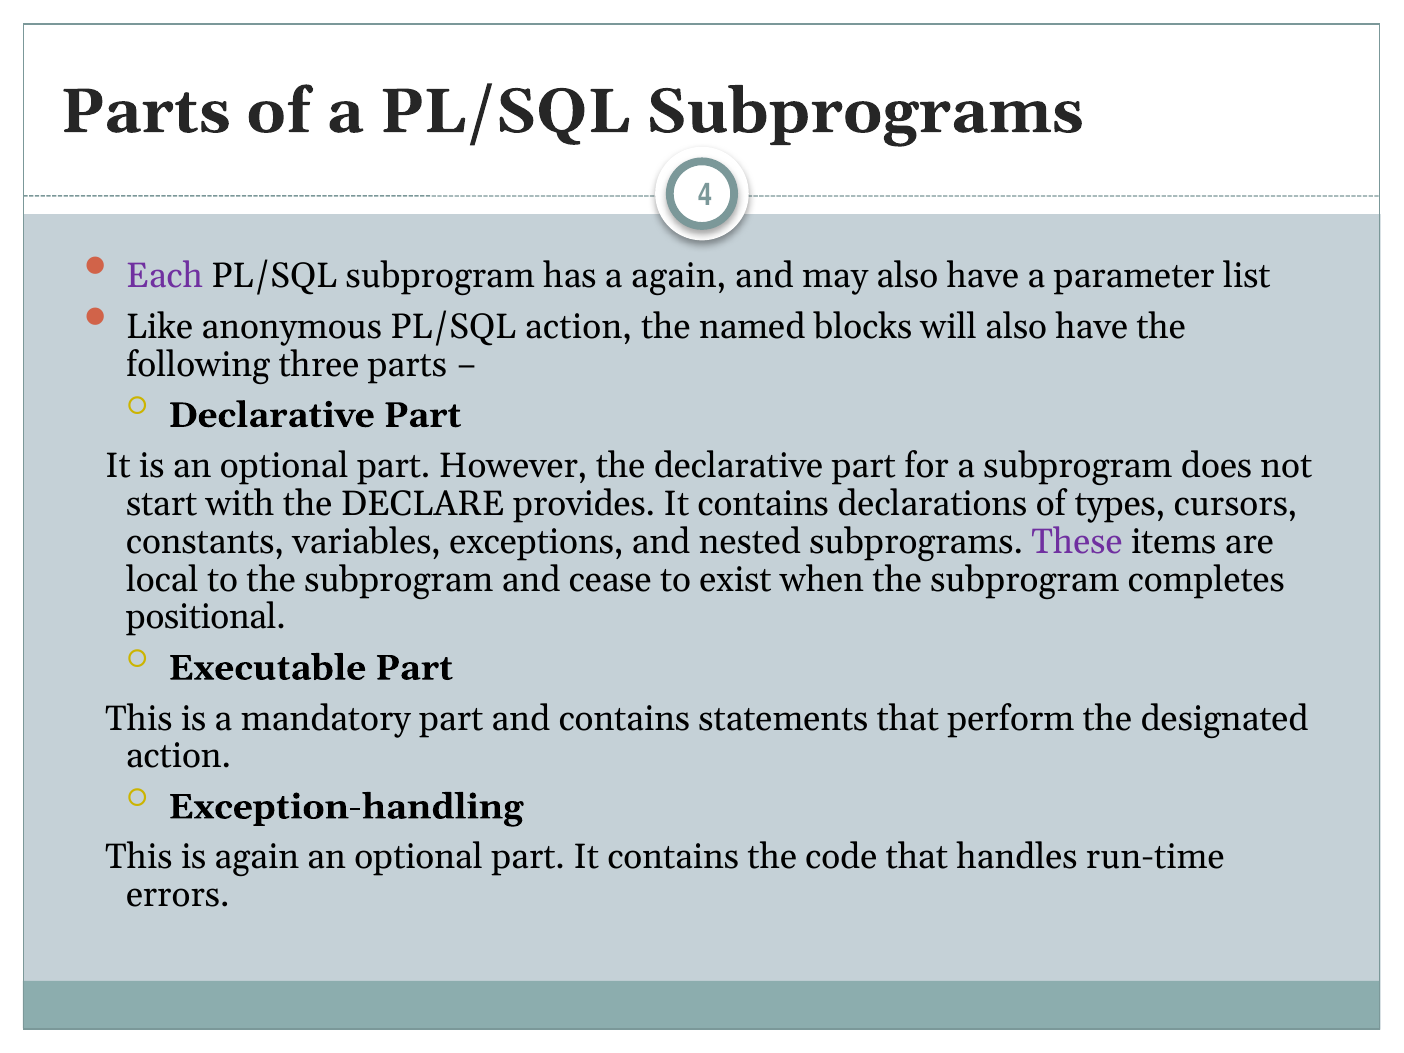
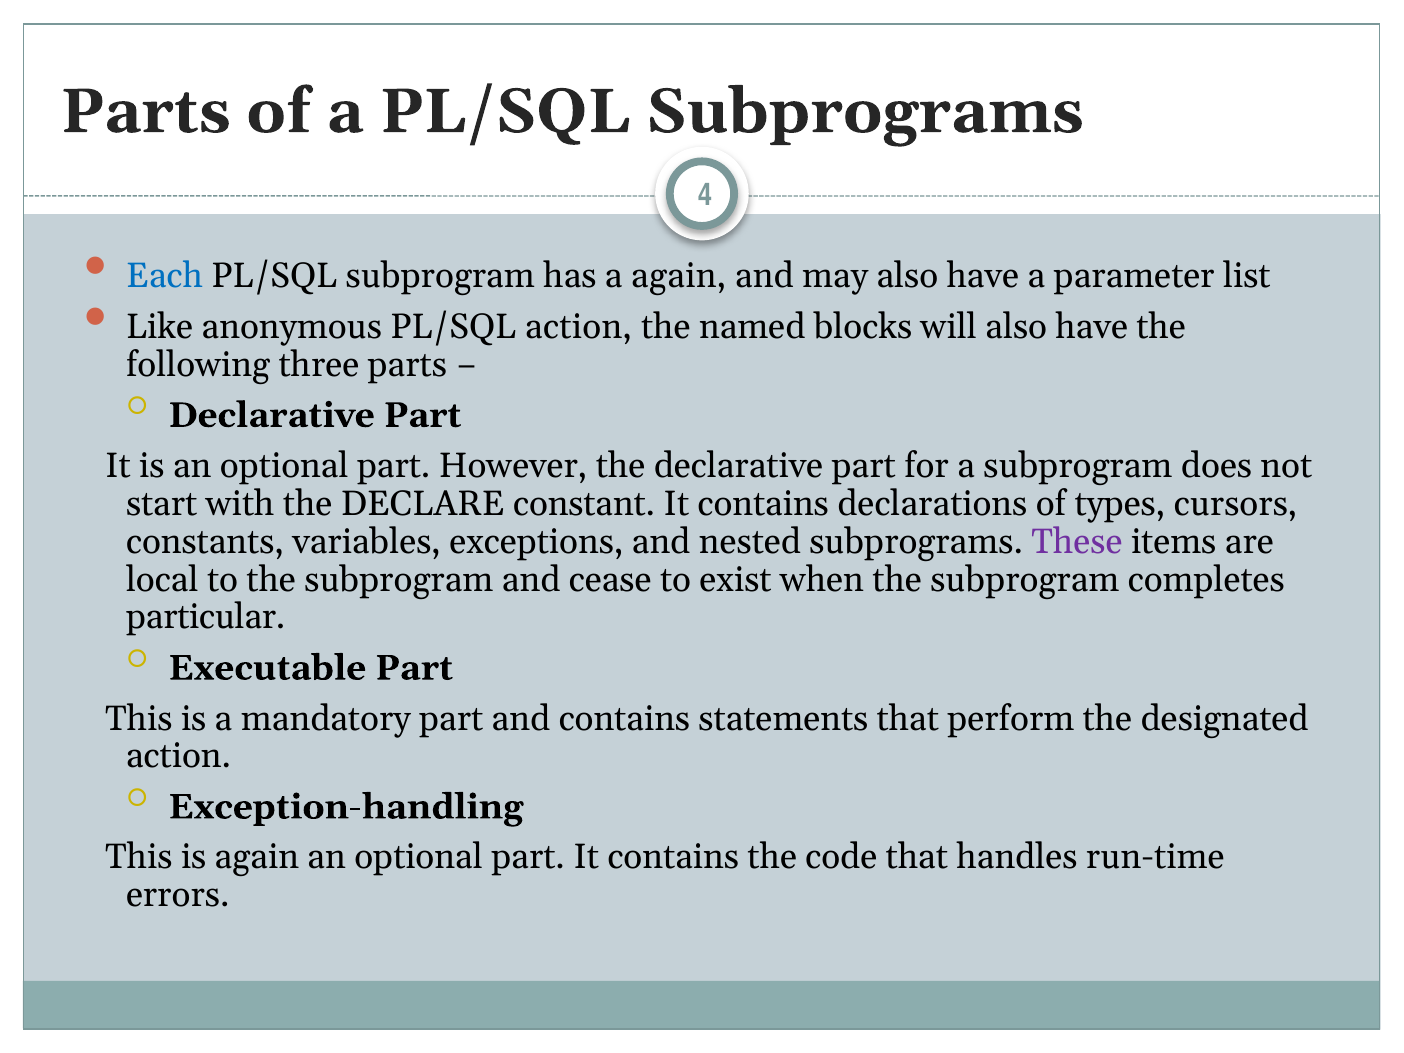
Each colour: purple -> blue (165, 276)
provides: provides -> constant (584, 504)
positional: positional -> particular (206, 617)
